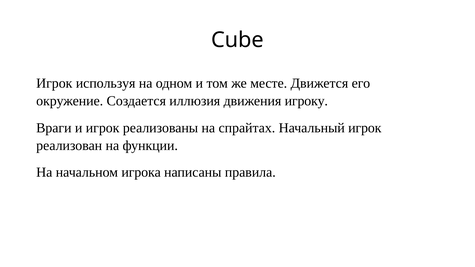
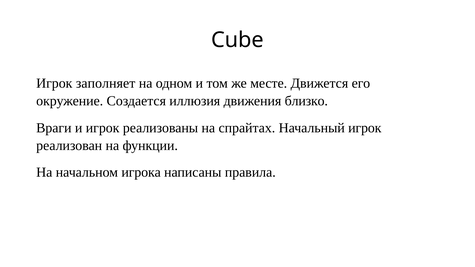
используя: используя -> заполняет (106, 83)
игроку: игроку -> близко (306, 101)
